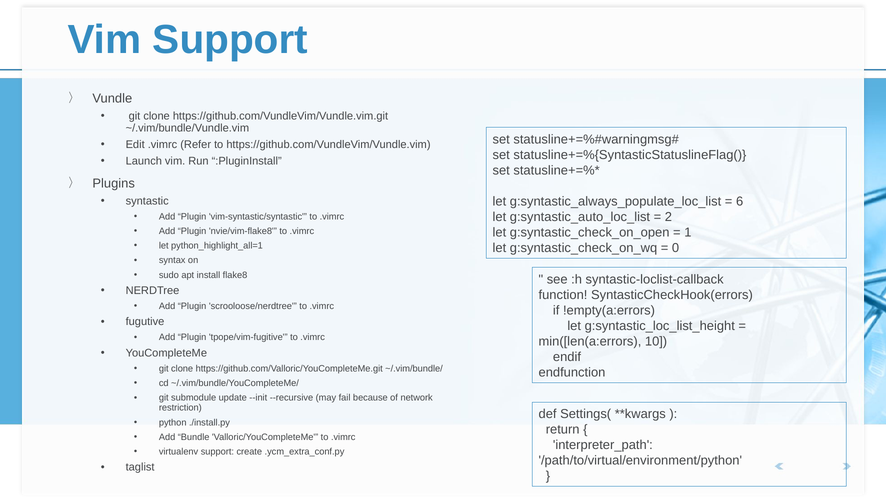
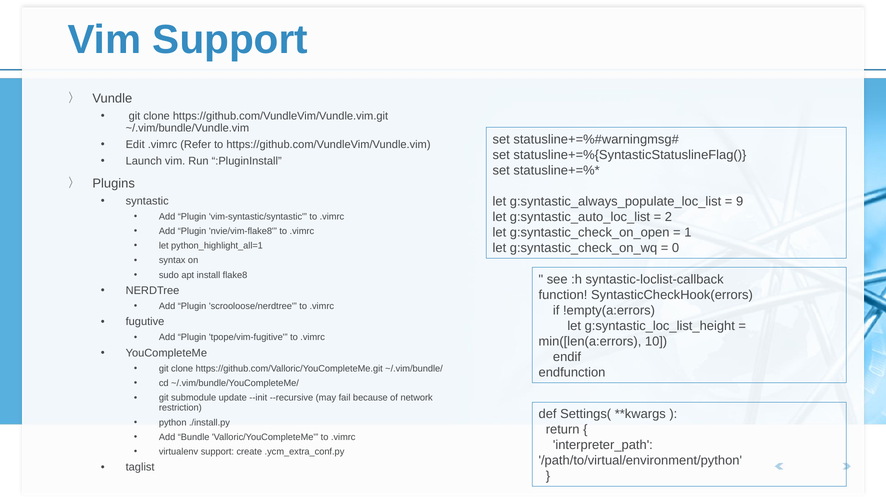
6: 6 -> 9 (740, 201)
